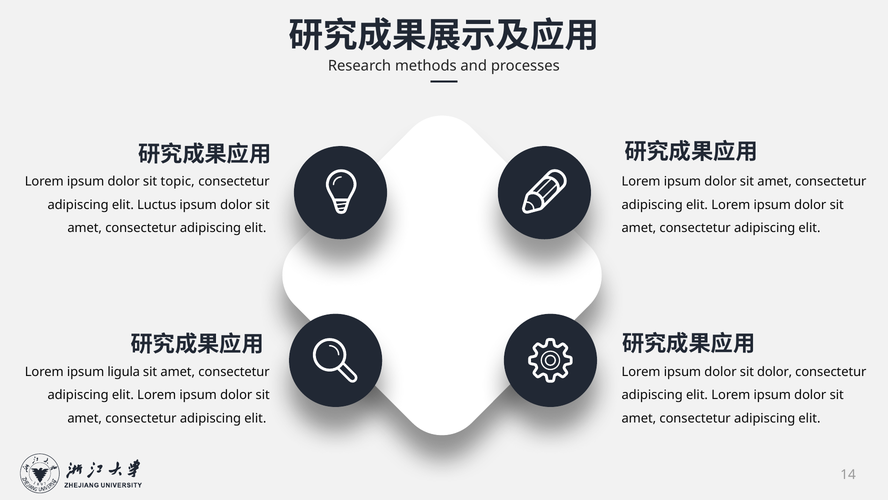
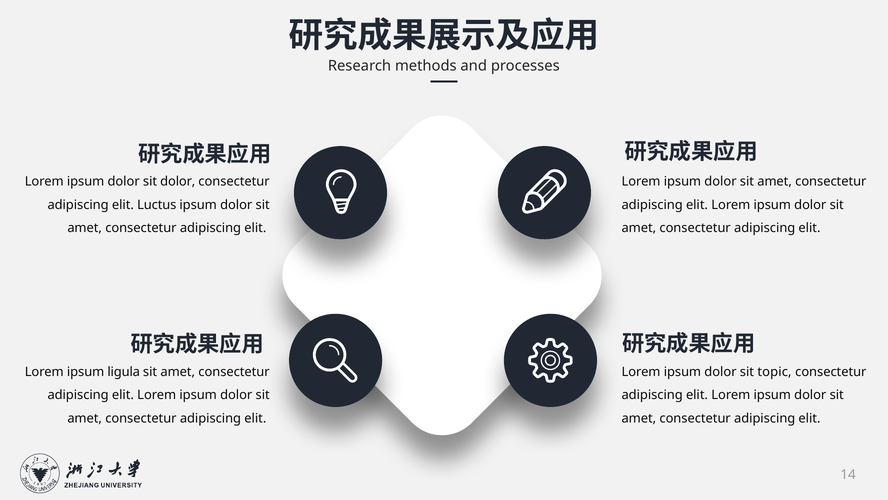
sit topic: topic -> dolor (178, 181)
sit dolor: dolor -> topic (775, 371)
